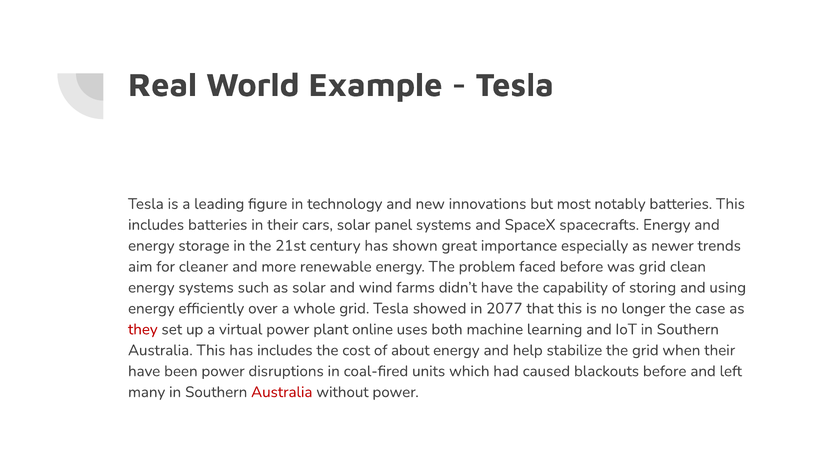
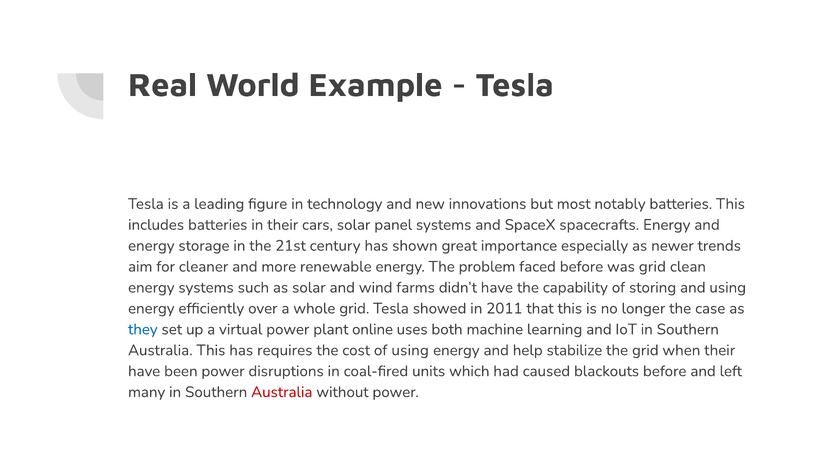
2077: 2077 -> 2011 (504, 308)
they colour: red -> blue (143, 329)
has includes: includes -> requires (285, 350)
of about: about -> using (410, 350)
